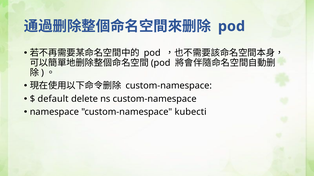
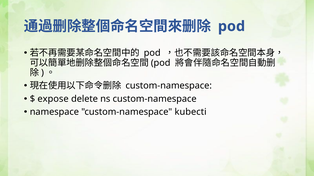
default: default -> expose (53, 99)
